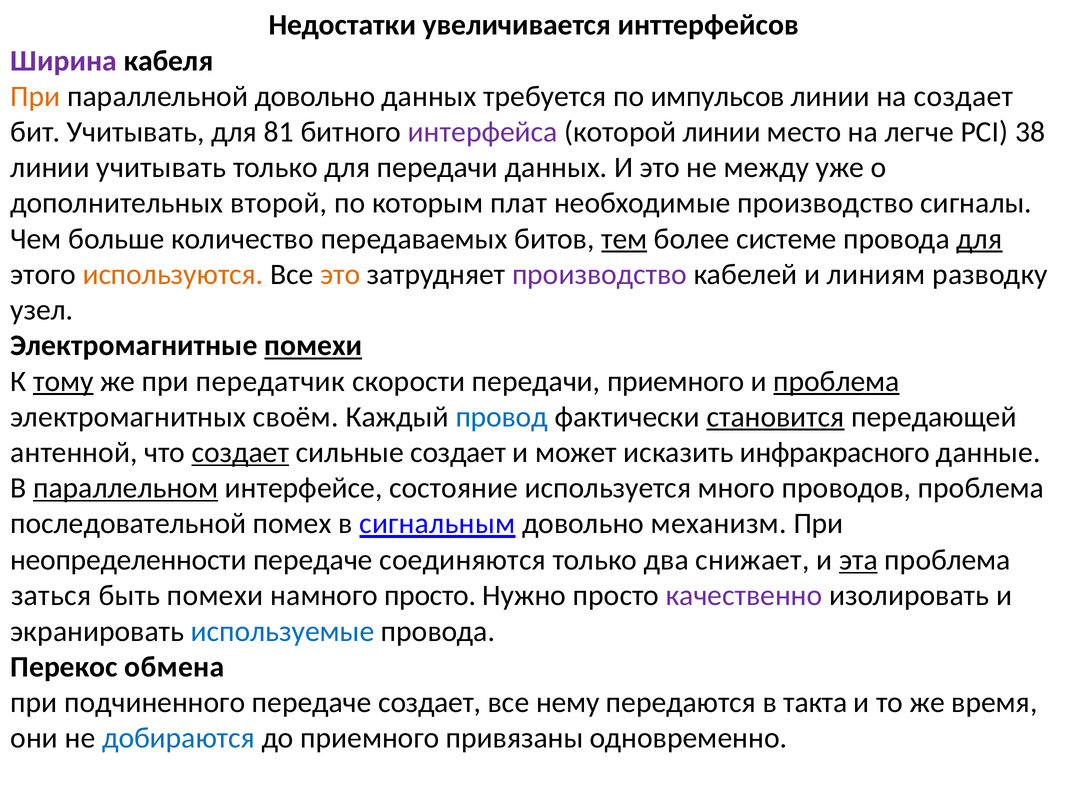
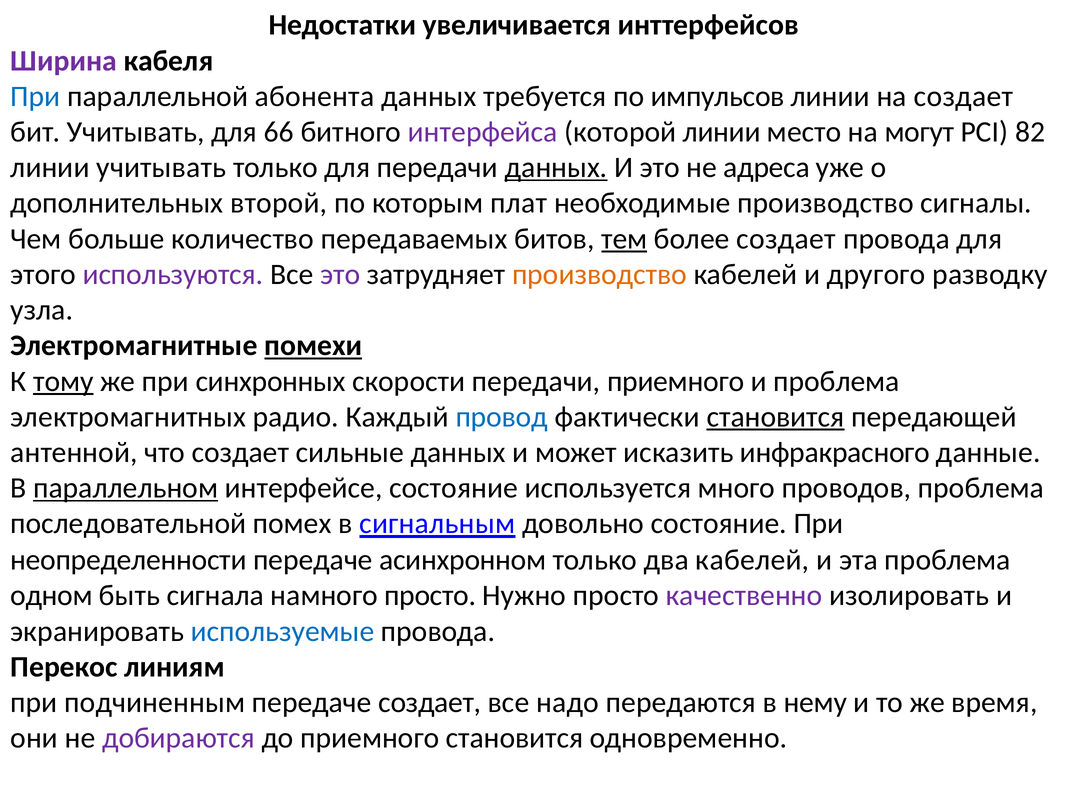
При colour: orange -> blue (35, 96)
параллельной довольно: довольно -> абонента (315, 96)
81: 81 -> 66 (279, 132)
легче: легче -> могут (919, 132)
38: 38 -> 82 (1030, 132)
данных underline: none -> present (556, 168)
между: между -> адреса (767, 168)
более системе: системе -> создает (786, 239)
для underline: present -> none (979, 239)
используются colour: orange -> purple (173, 274)
это colour: orange -> purple (340, 274)
производство colour: purple -> orange (600, 274)
линиям: линиям -> другого (876, 274)
узел: узел -> узла (42, 310)
передатчик: передатчик -> синхронных (271, 381)
проблема underline: present -> none (836, 381)
своём: своём -> радио (296, 417)
создает underline: present -> none (240, 452)
сильные создает: создает -> данных (458, 452)
довольно механизм: механизм -> состояние (719, 524)
соединяются: соединяются -> асинхронном (463, 560)
два снижает: снижает -> кабелей (752, 560)
эта underline: present -> none (858, 560)
заться: заться -> одном (51, 596)
быть помехи: помехи -> сигнала (215, 596)
обмена: обмена -> линиям (175, 667)
подчиненного: подчиненного -> подчиненным (155, 702)
нему: нему -> надо (568, 702)
такта: такта -> нему (815, 702)
добираются colour: blue -> purple (179, 738)
приемного привязаны: привязаны -> становится (515, 738)
